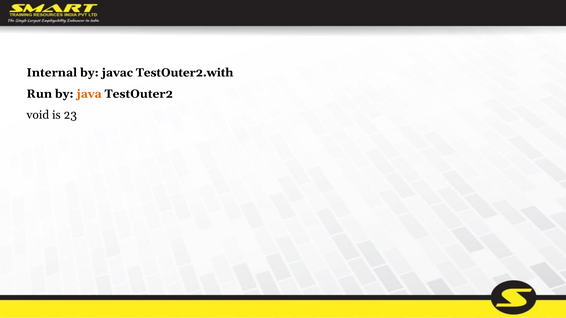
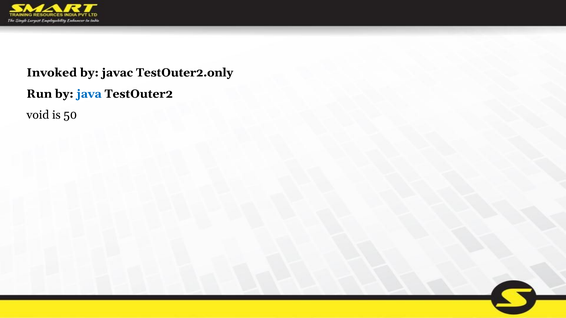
Internal: Internal -> Invoked (52, 73)
TestOuter2.with: TestOuter2.with -> TestOuter2.only (185, 73)
java colour: orange -> blue (89, 94)
23: 23 -> 50 (70, 115)
